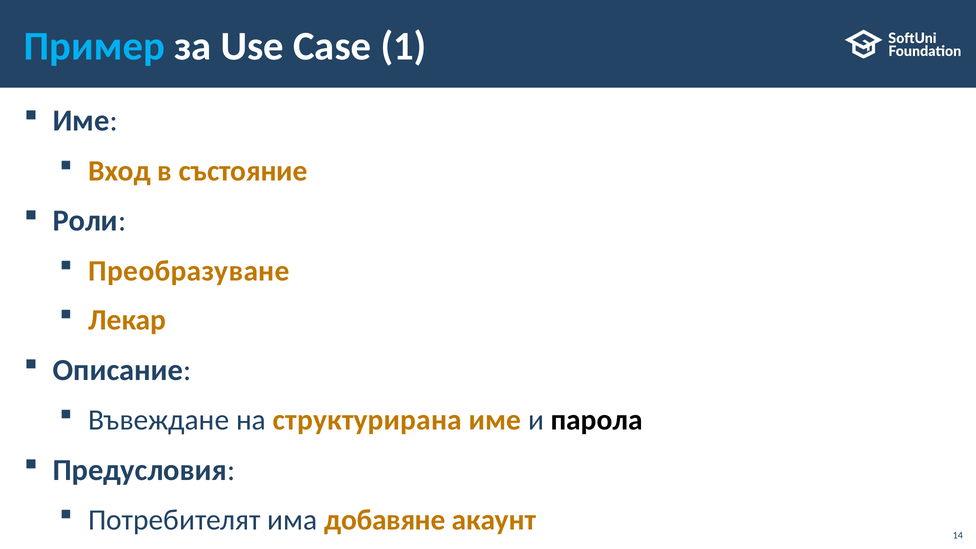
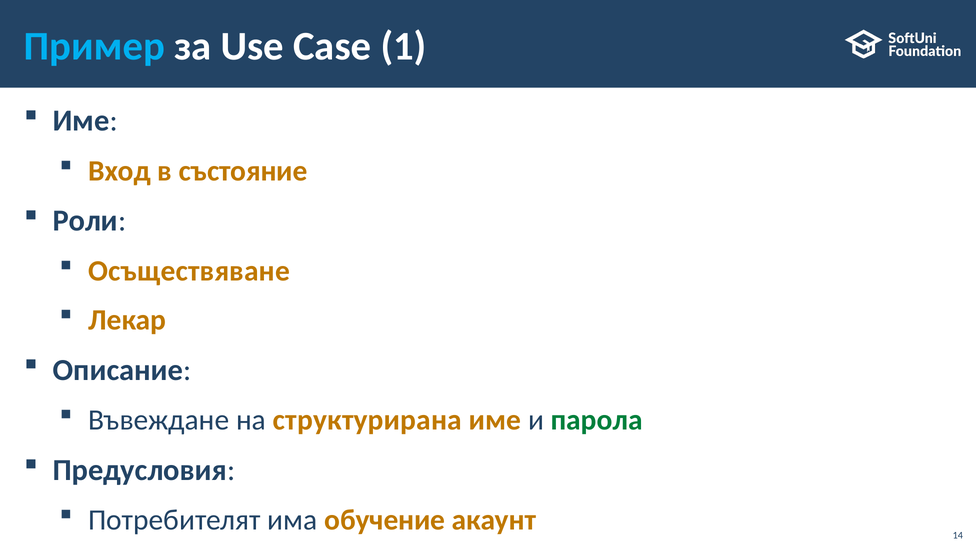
Преобразуване: Преобразуване -> Осъществяване (189, 271)
парола colour: black -> green (597, 420)
добавянe: добавянe -> обучение (385, 520)
